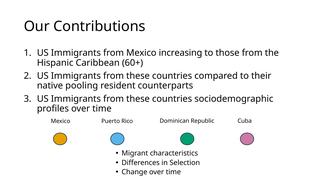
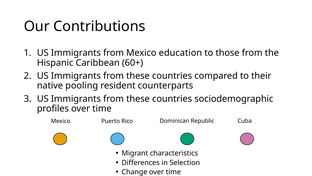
increasing: increasing -> education (180, 53)
